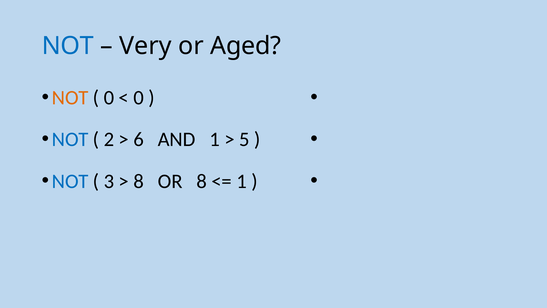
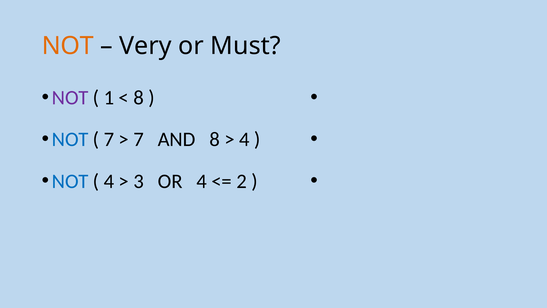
NOT colour: blue -> orange (68, 46)
Aged: Aged -> Must (246, 46)
NOT colour: orange -> purple (70, 98)
0: 0 -> 1 (109, 98)
0: 0 -> 8 (139, 98)
2: 2 -> 7 (109, 139)
6: 6 -> 7 (139, 139)
AND 1: 1 -> 8 (215, 139)
5: 5 -> 4 (244, 139)
3: 3 -> 4 (109, 181)
8: 8 -> 3 (139, 181)
OR 8: 8 -> 4 (202, 181)
1: 1 -> 2 (242, 181)
